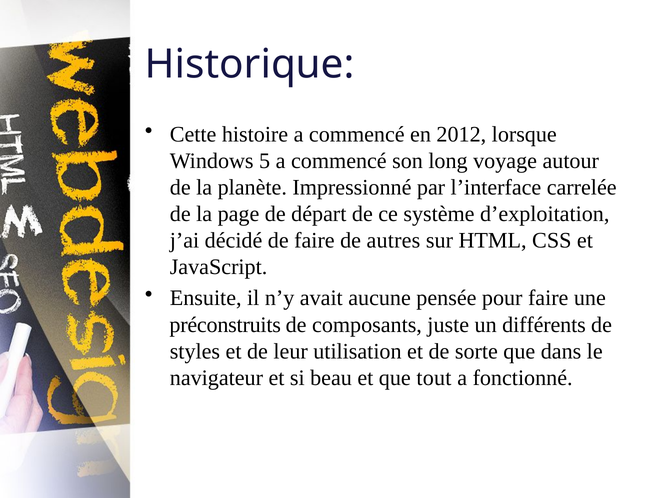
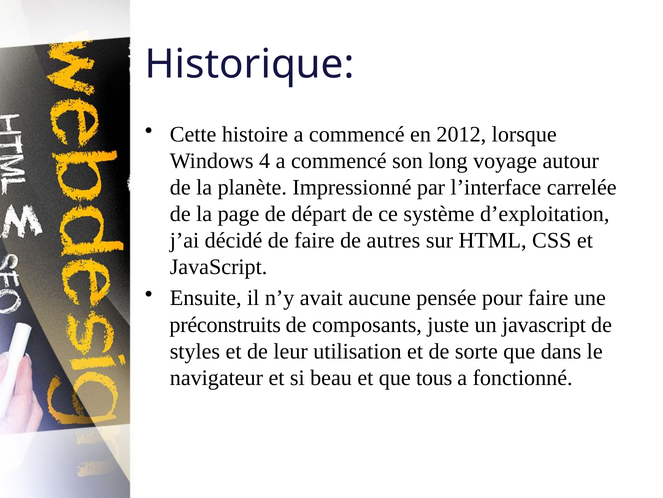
5: 5 -> 4 (265, 161)
un différents: différents -> javascript (544, 324)
tout: tout -> tous (434, 377)
